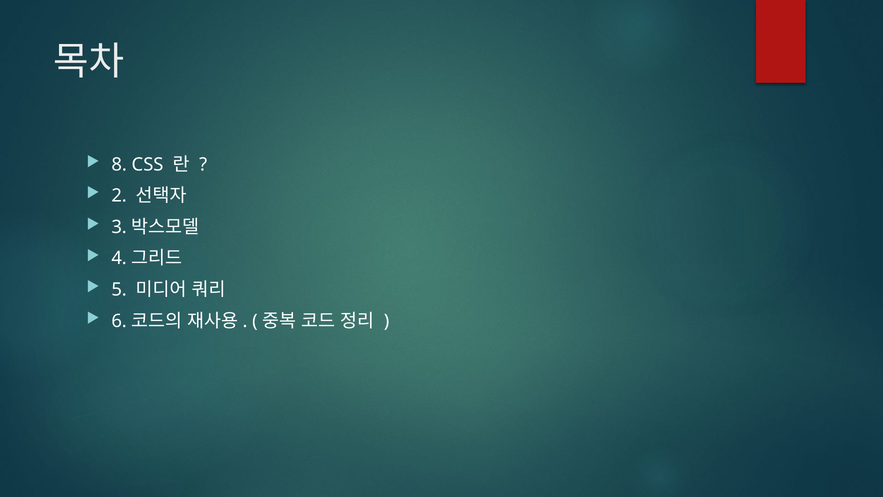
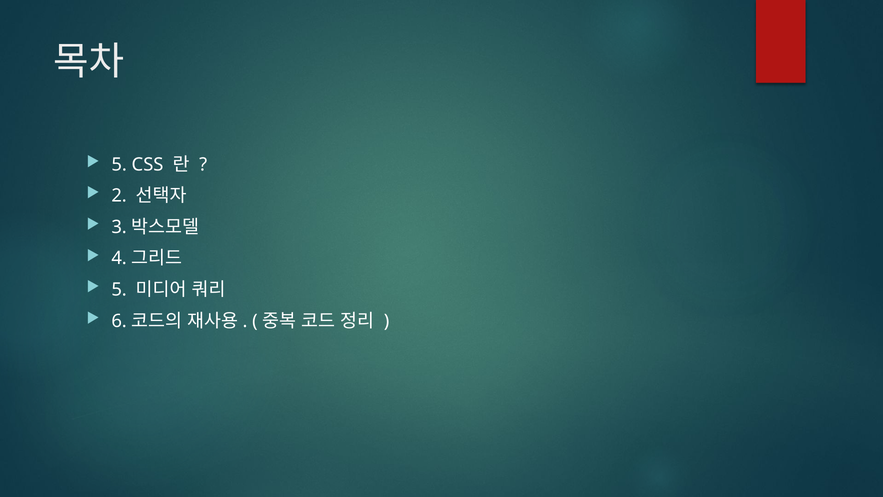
8: 8 -> 5 (119, 164)
